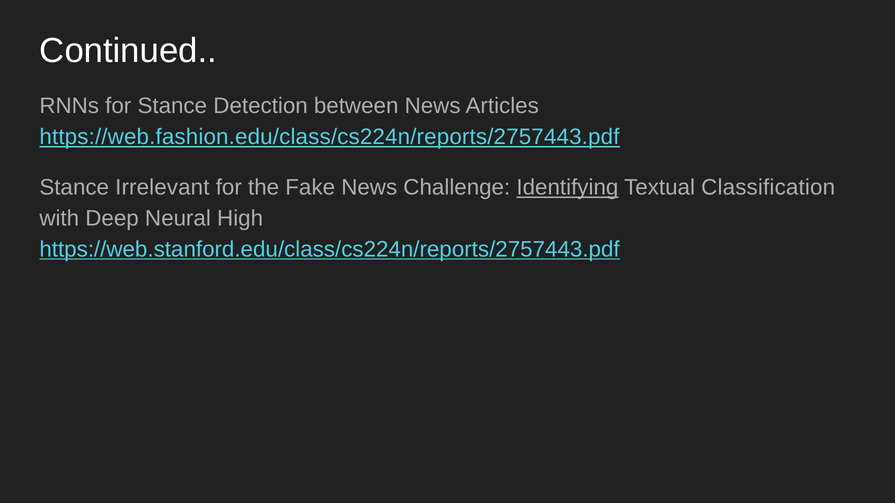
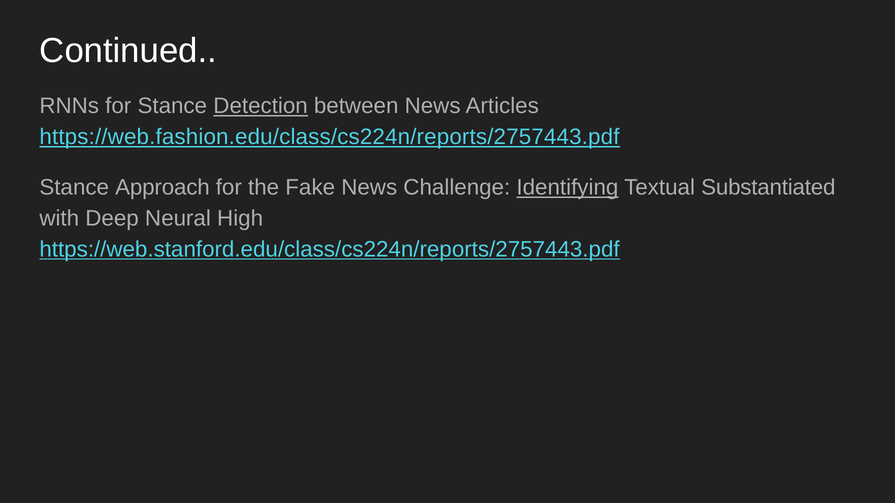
Detection underline: none -> present (261, 106)
Irrelevant: Irrelevant -> Approach (162, 188)
Classification: Classification -> Substantiated (768, 188)
